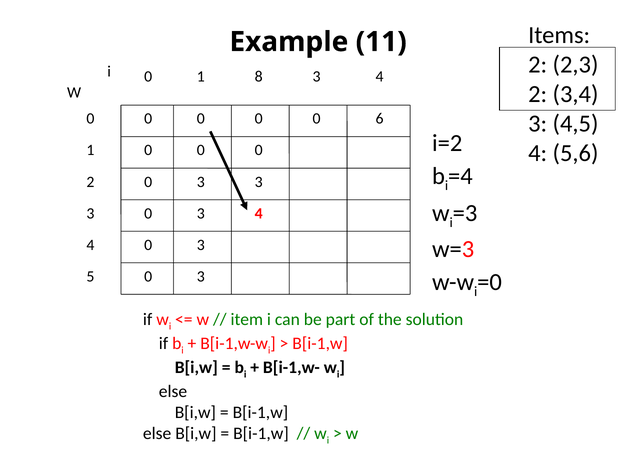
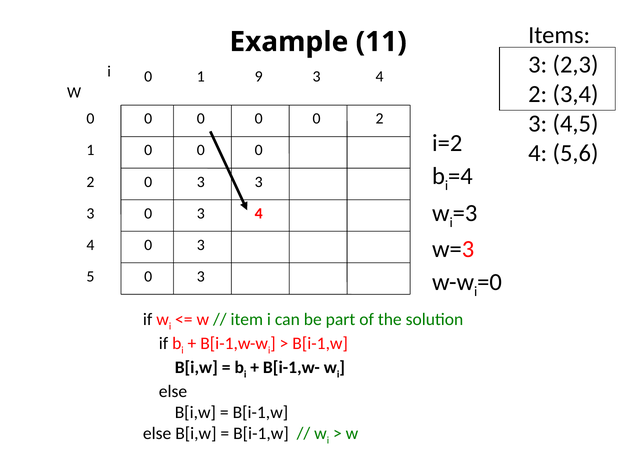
2: 2 -> 3 (538, 65)
8: 8 -> 9 (259, 77)
0 6: 6 -> 2 (380, 119)
